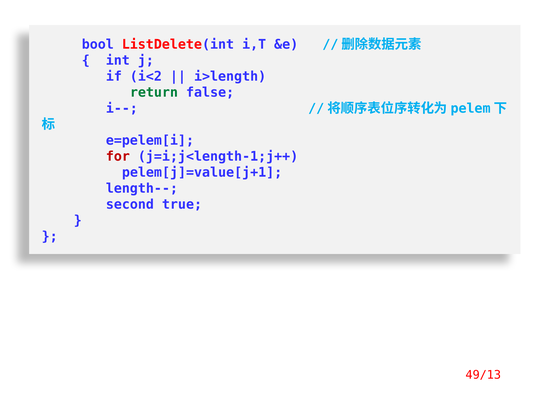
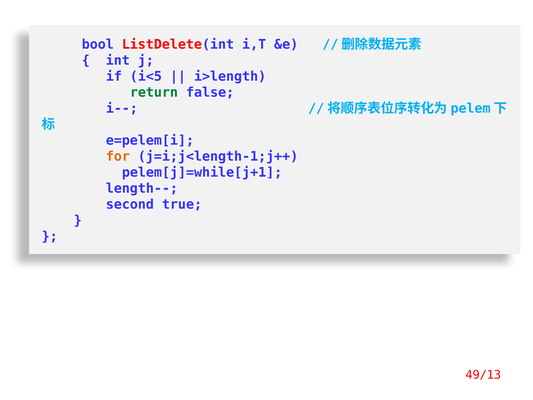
i<2: i<2 -> i<5 (146, 76)
for colour: red -> orange (118, 156)
pelem[j]=value[j+1: pelem[j]=value[j+1 -> pelem[j]=while[j+1 (202, 172)
